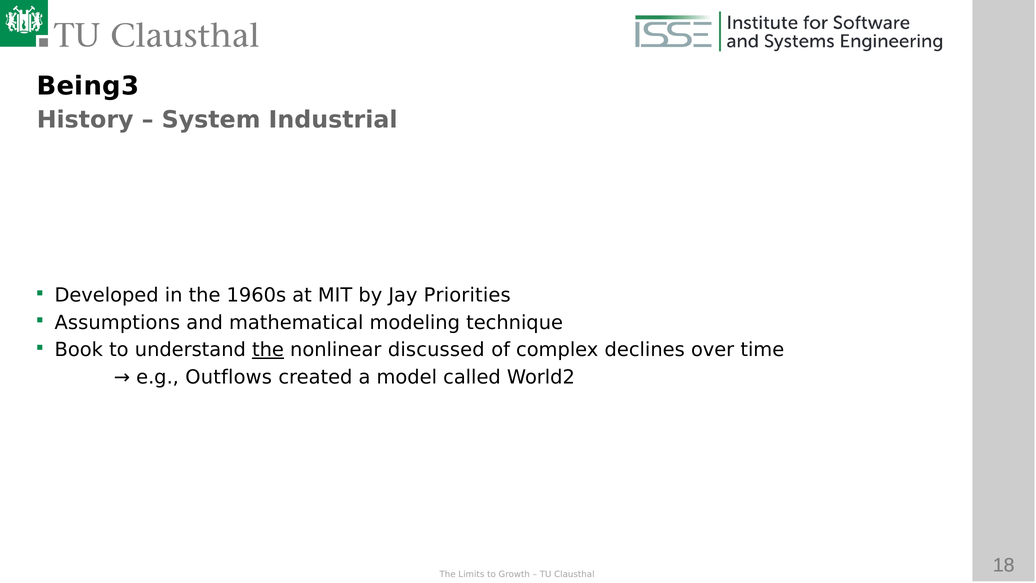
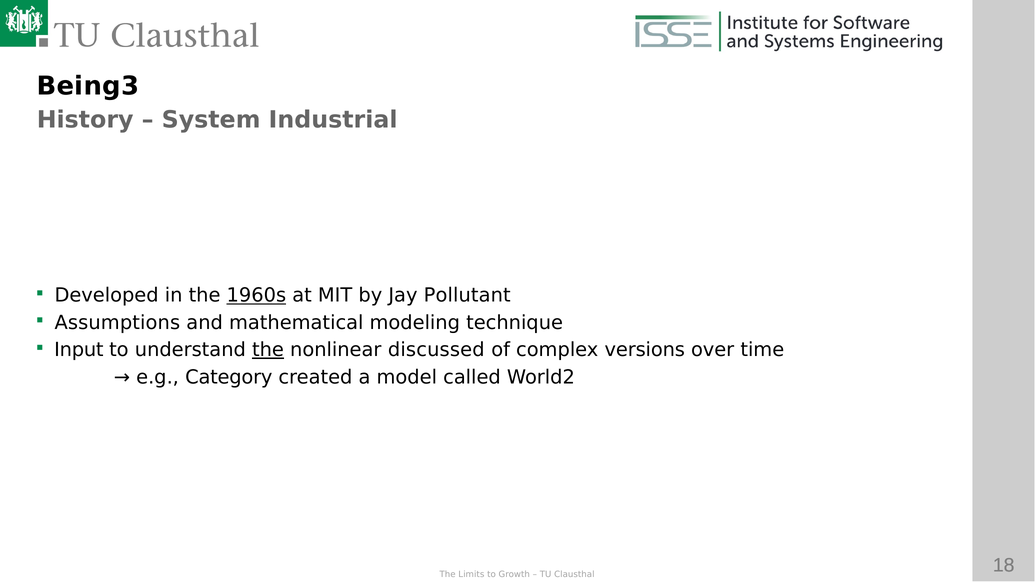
1960s underline: none -> present (256, 295)
Priorities: Priorities -> Pollutant (467, 295)
Book: Book -> Input (79, 350)
declines: declines -> versions (645, 350)
Outflows: Outflows -> Category (229, 377)
